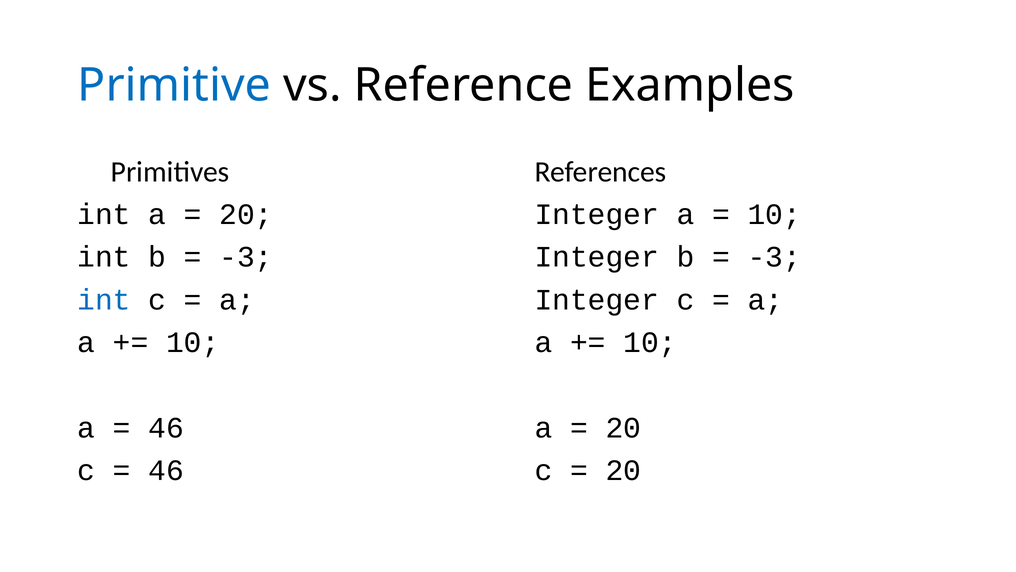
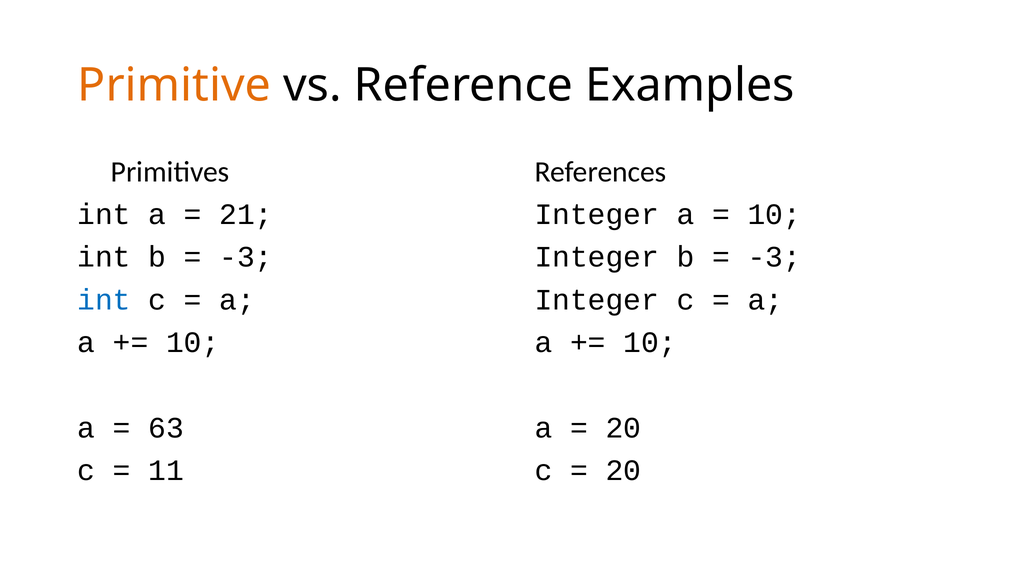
Primitive colour: blue -> orange (174, 85)
20: 20 -> 21 (246, 214)
46: 46 -> 63 (166, 427)
46: 46 -> 11 (166, 470)
